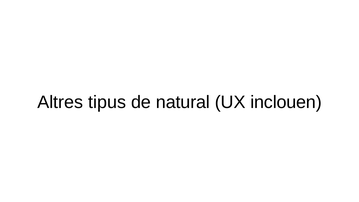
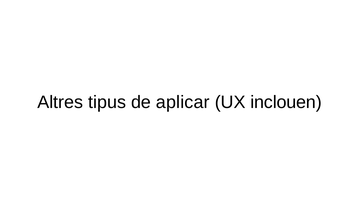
natural: natural -> aplicar (183, 102)
